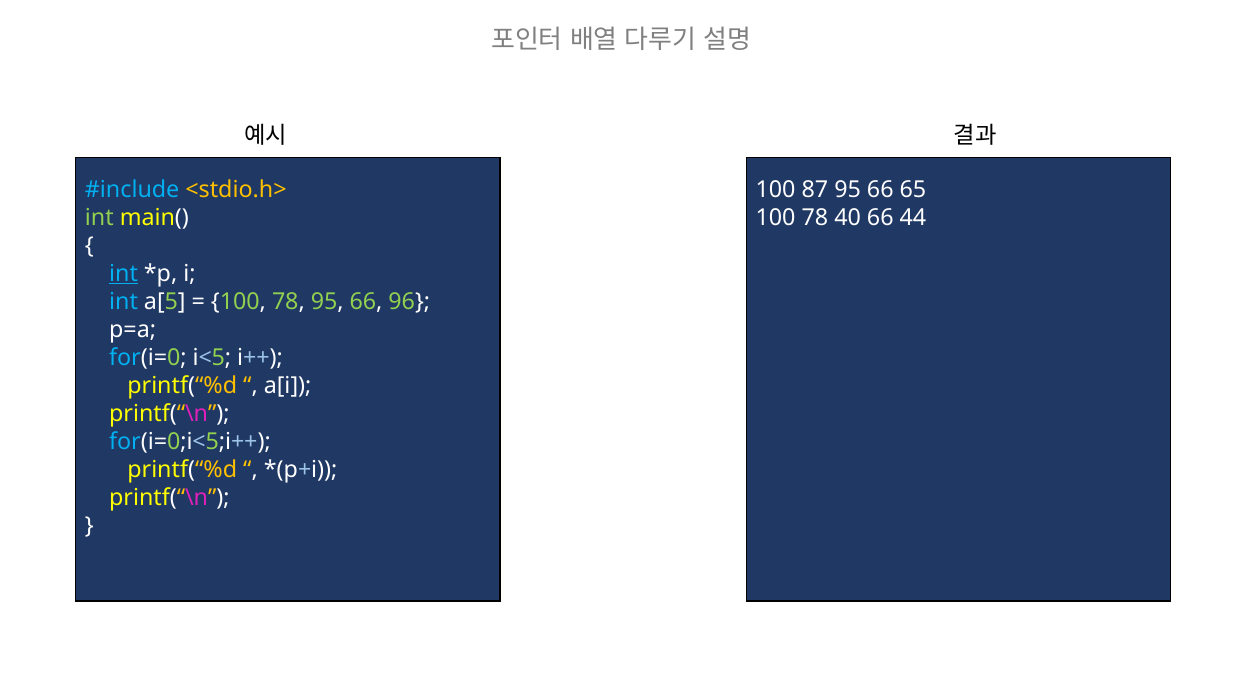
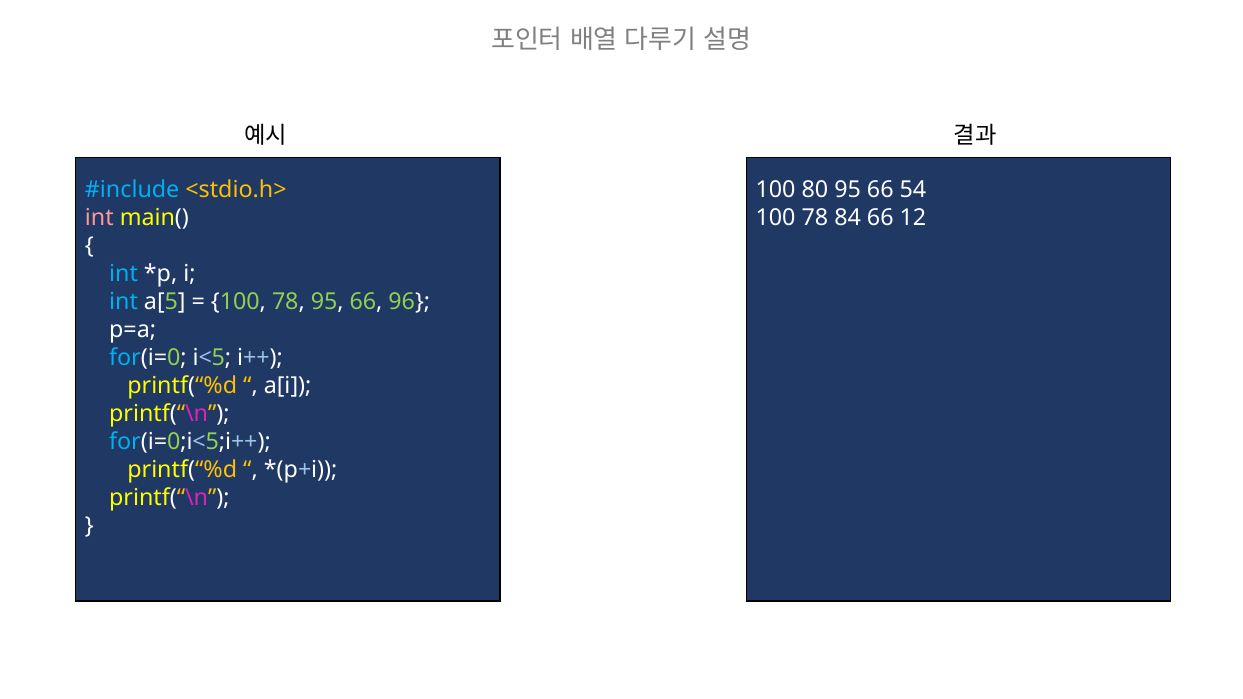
87: 87 -> 80 (815, 190)
65: 65 -> 54 (913, 190)
int colour: light green -> pink (99, 218)
40: 40 -> 84 (848, 218)
44: 44 -> 12 (913, 218)
int underline: present -> none (124, 274)
